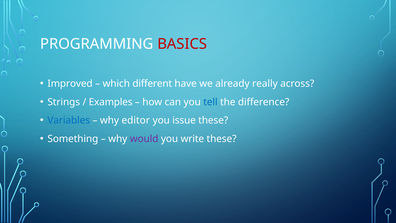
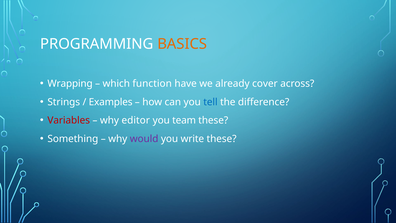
BASICS colour: red -> orange (182, 44)
Improved: Improved -> Wrapping (70, 84)
different: different -> function (152, 84)
really: really -> cover (265, 84)
Variables colour: blue -> red (69, 120)
issue: issue -> team (184, 120)
